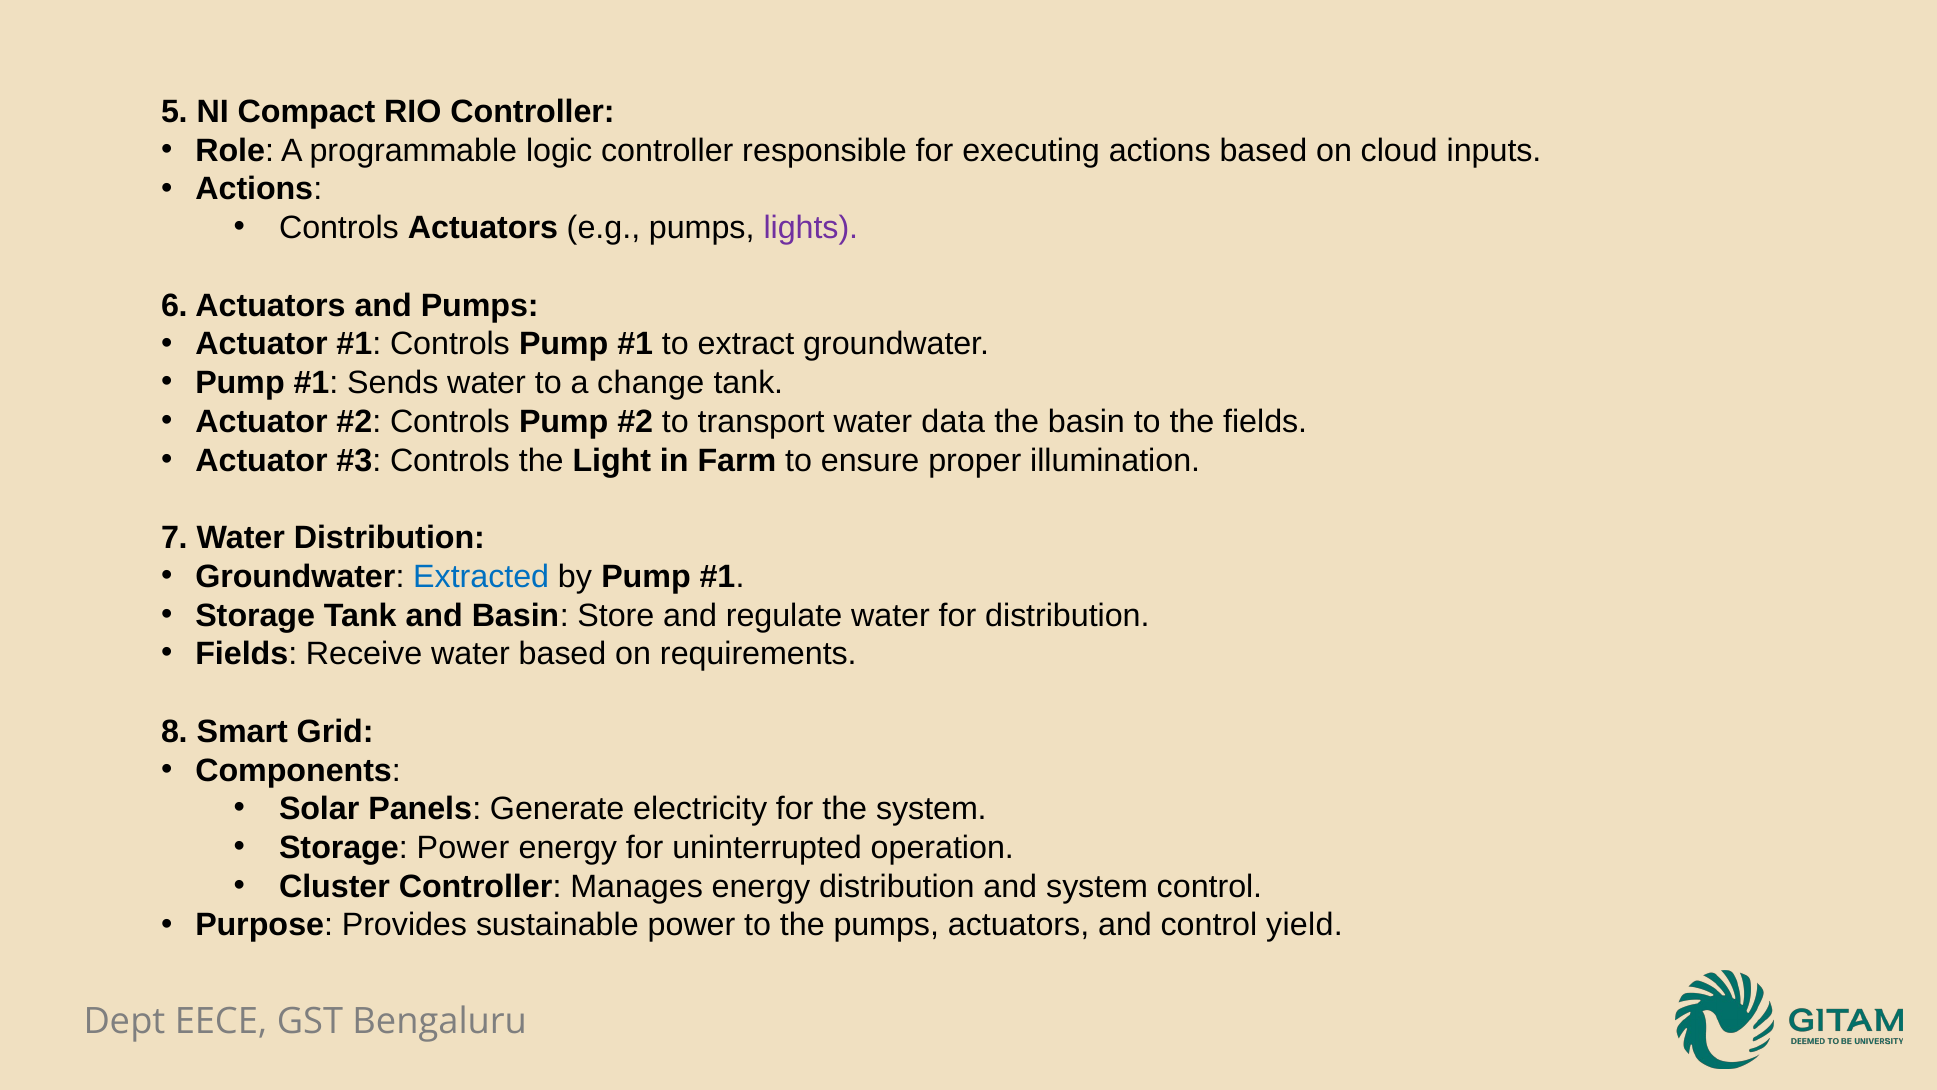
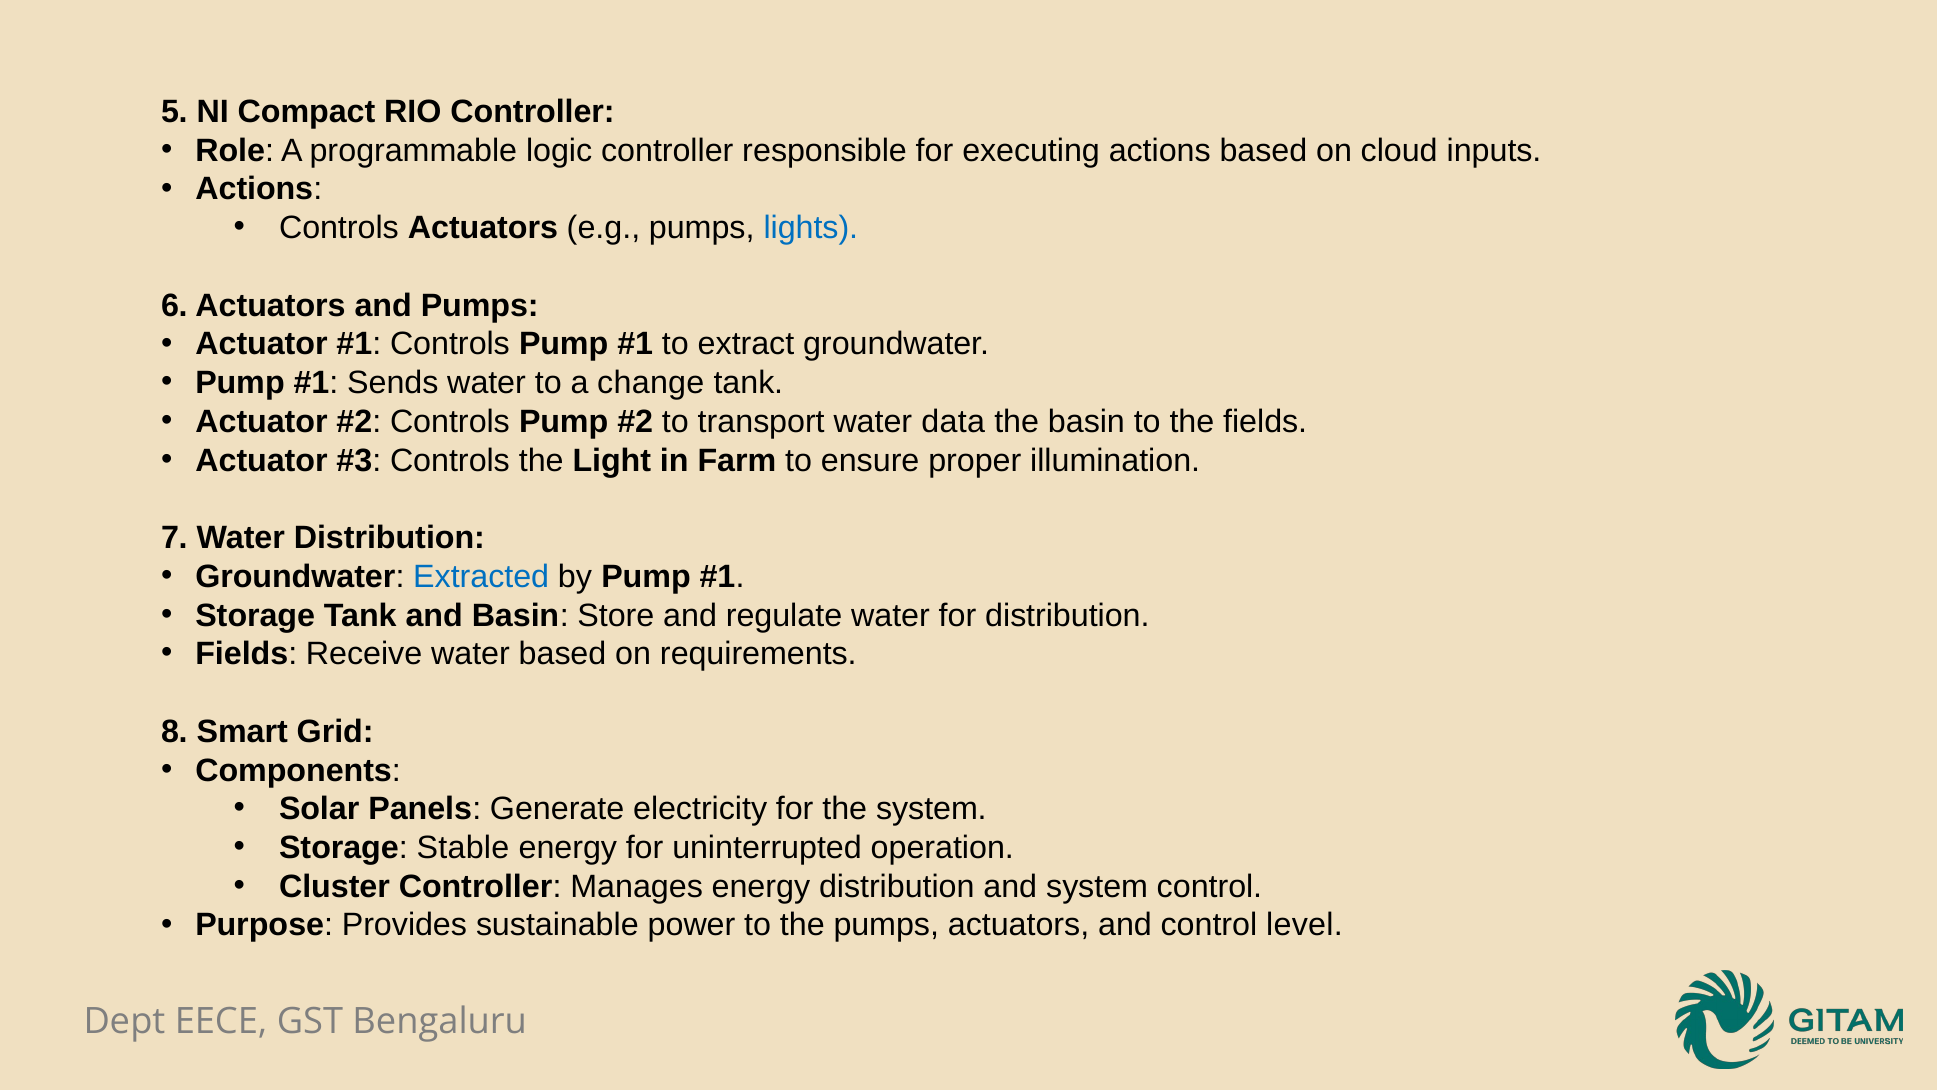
lights colour: purple -> blue (811, 228)
Storage Power: Power -> Stable (463, 847)
yield: yield -> level (1304, 925)
